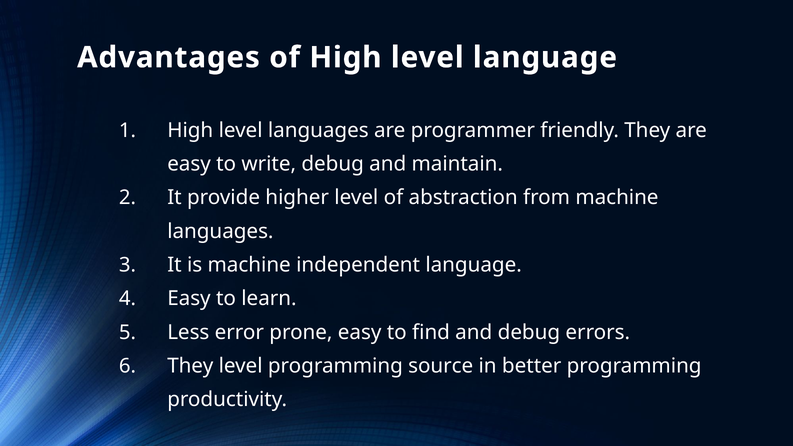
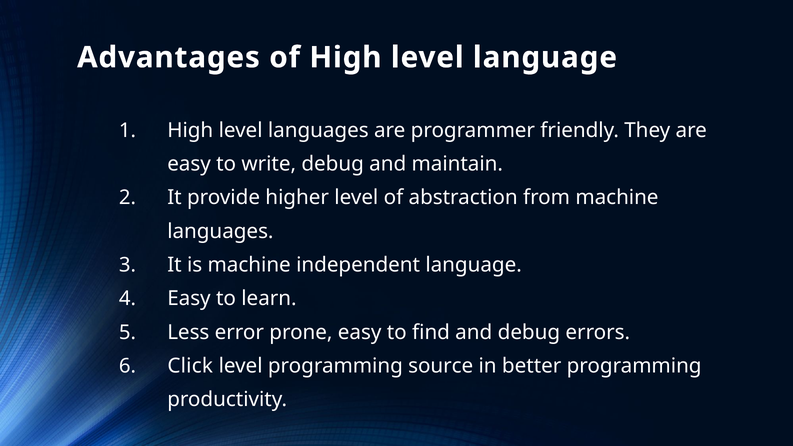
They: They -> Click (190, 366)
